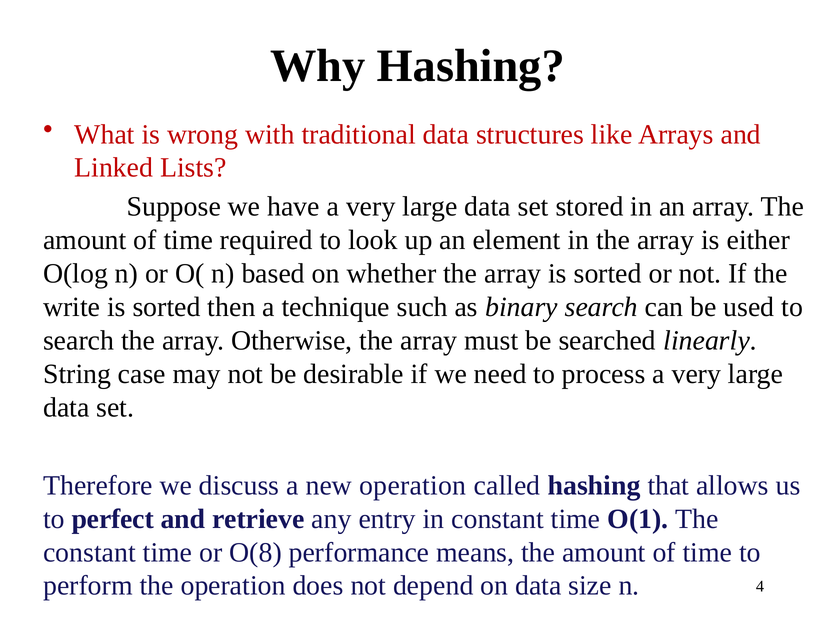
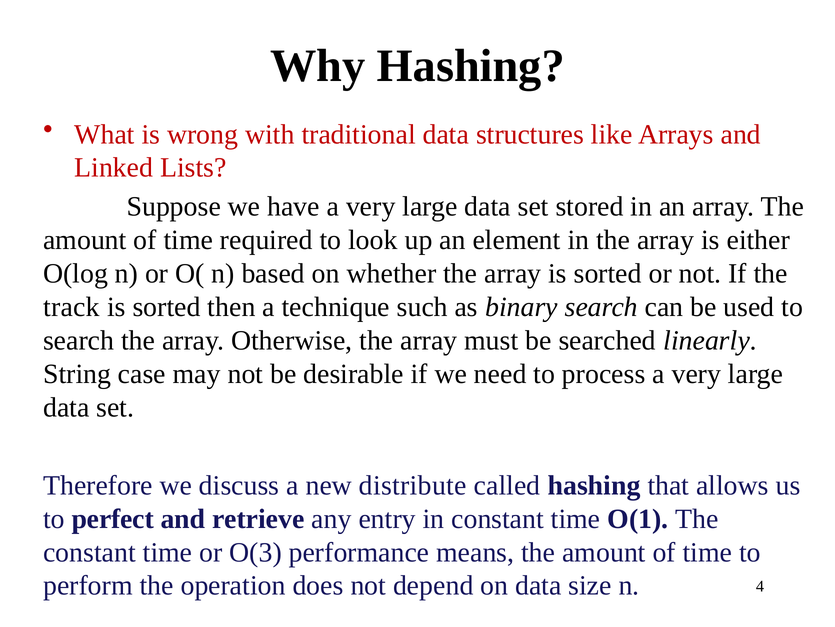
write: write -> track (72, 307)
new operation: operation -> distribute (413, 485)
O(8: O(8 -> O(3 (256, 552)
